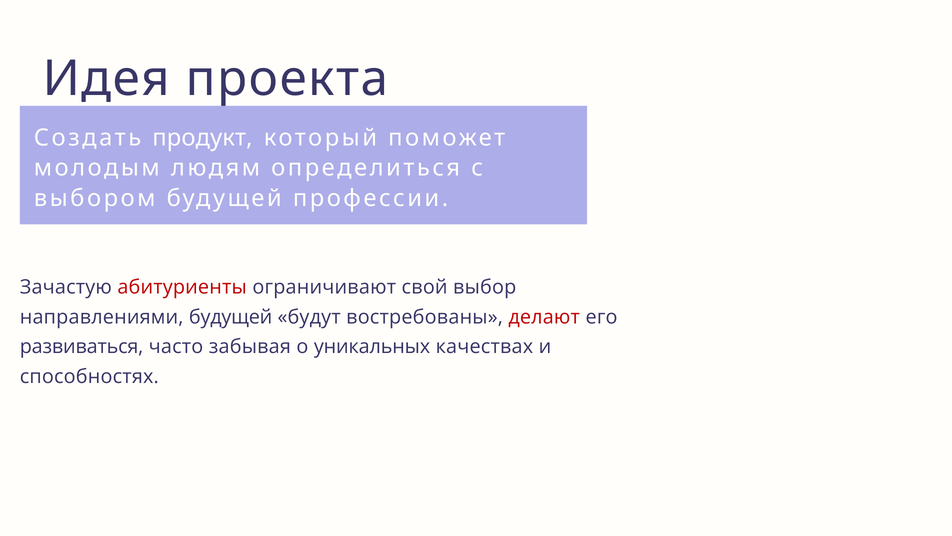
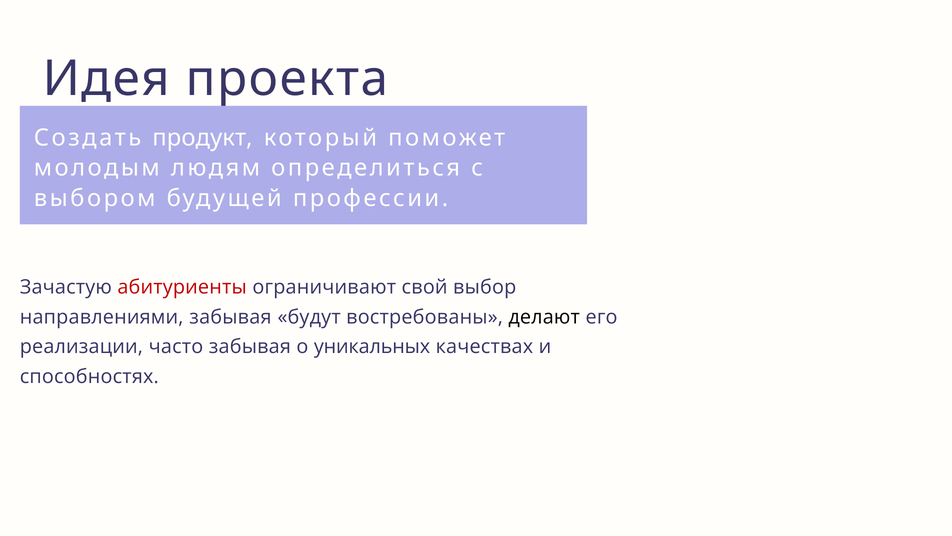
направлениями будущей: будущей -> забывая (230, 317)
делают colour: red -> black (544, 317)
развиваться: развиваться -> реализации (81, 347)
